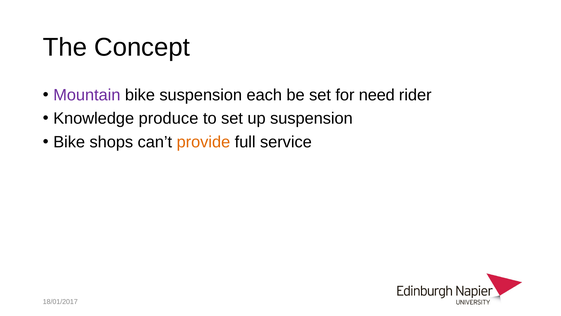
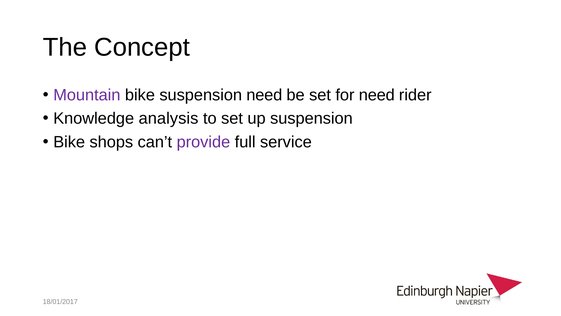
suspension each: each -> need (264, 95)
produce: produce -> analysis (168, 118)
provide colour: orange -> purple (203, 142)
